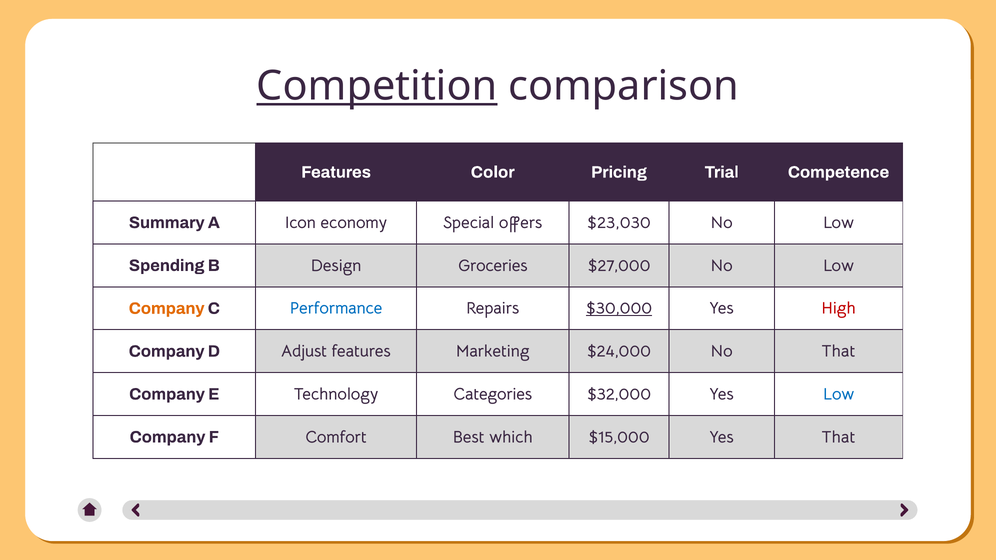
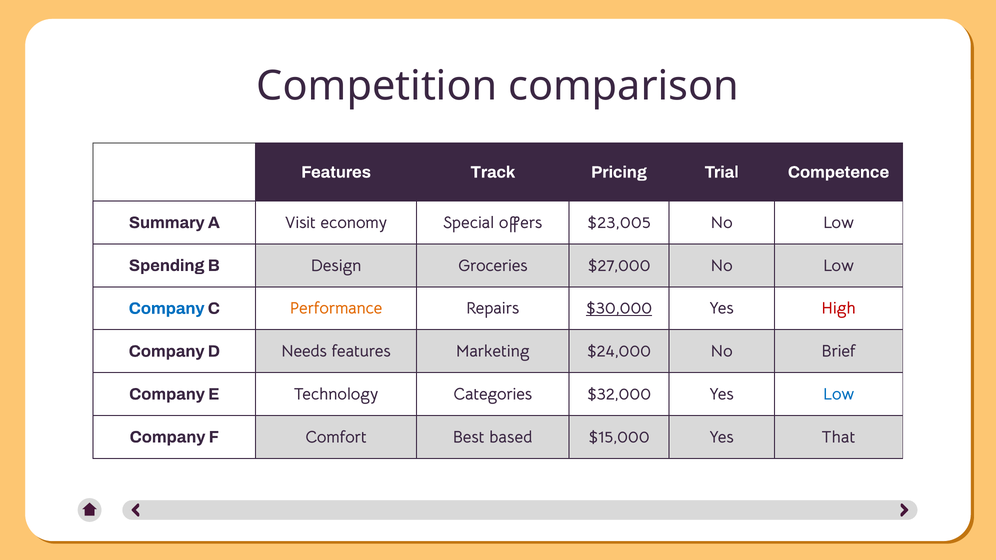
Competition underline: present -> none (377, 86)
Color: Color -> Track (493, 172)
Icon: Icon -> Visit (300, 223)
$23,030: $23,030 -> $23,005 (619, 223)
Company colour: orange -> blue (167, 309)
Performance colour: blue -> orange (336, 309)
Adjust: Adjust -> Needs (304, 351)
No That: That -> Brief (839, 351)
which: which -> based (511, 437)
